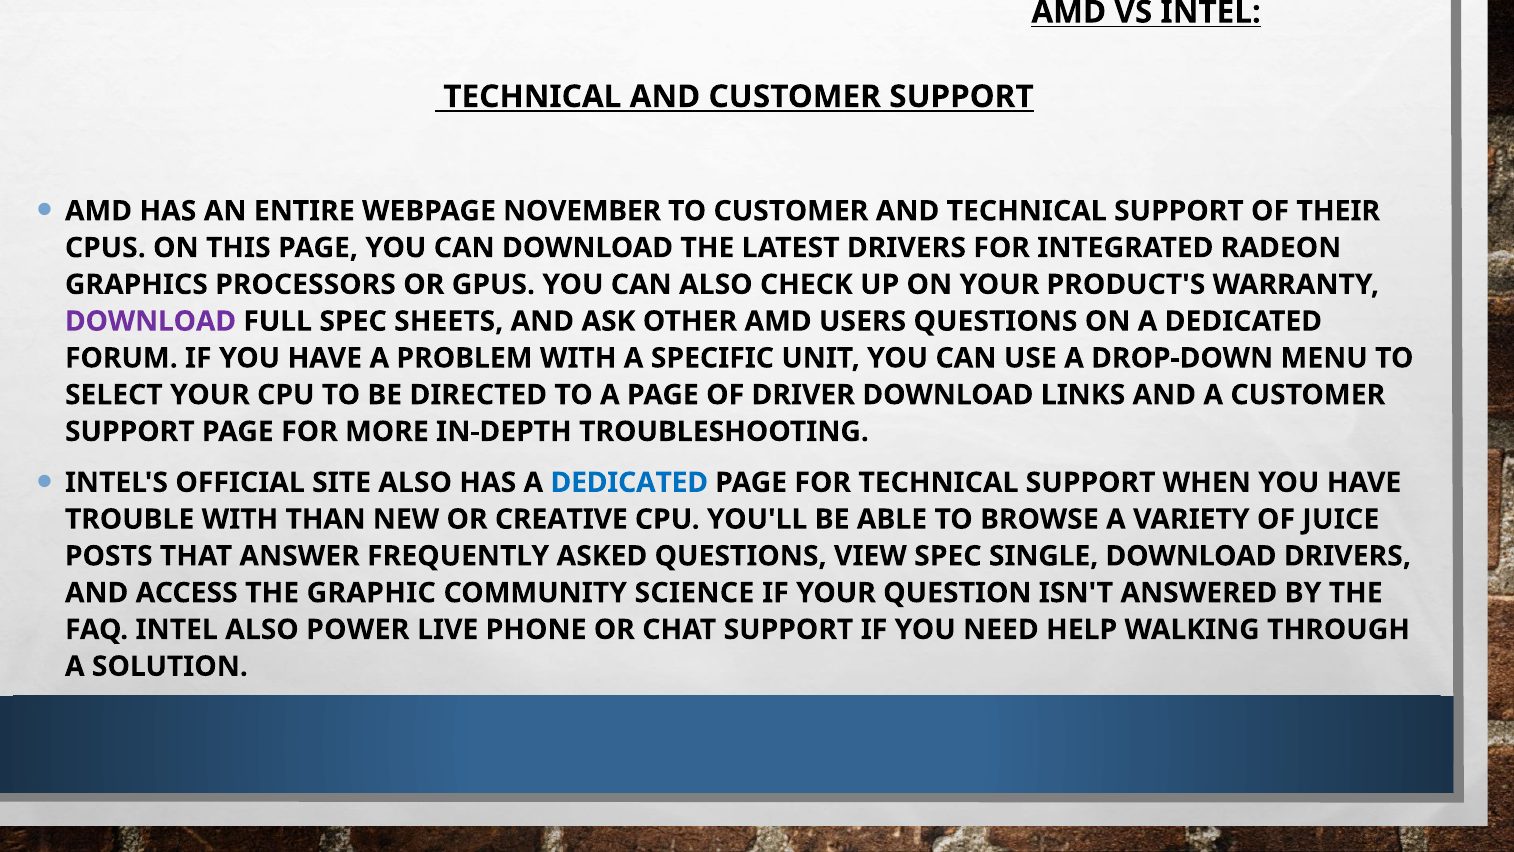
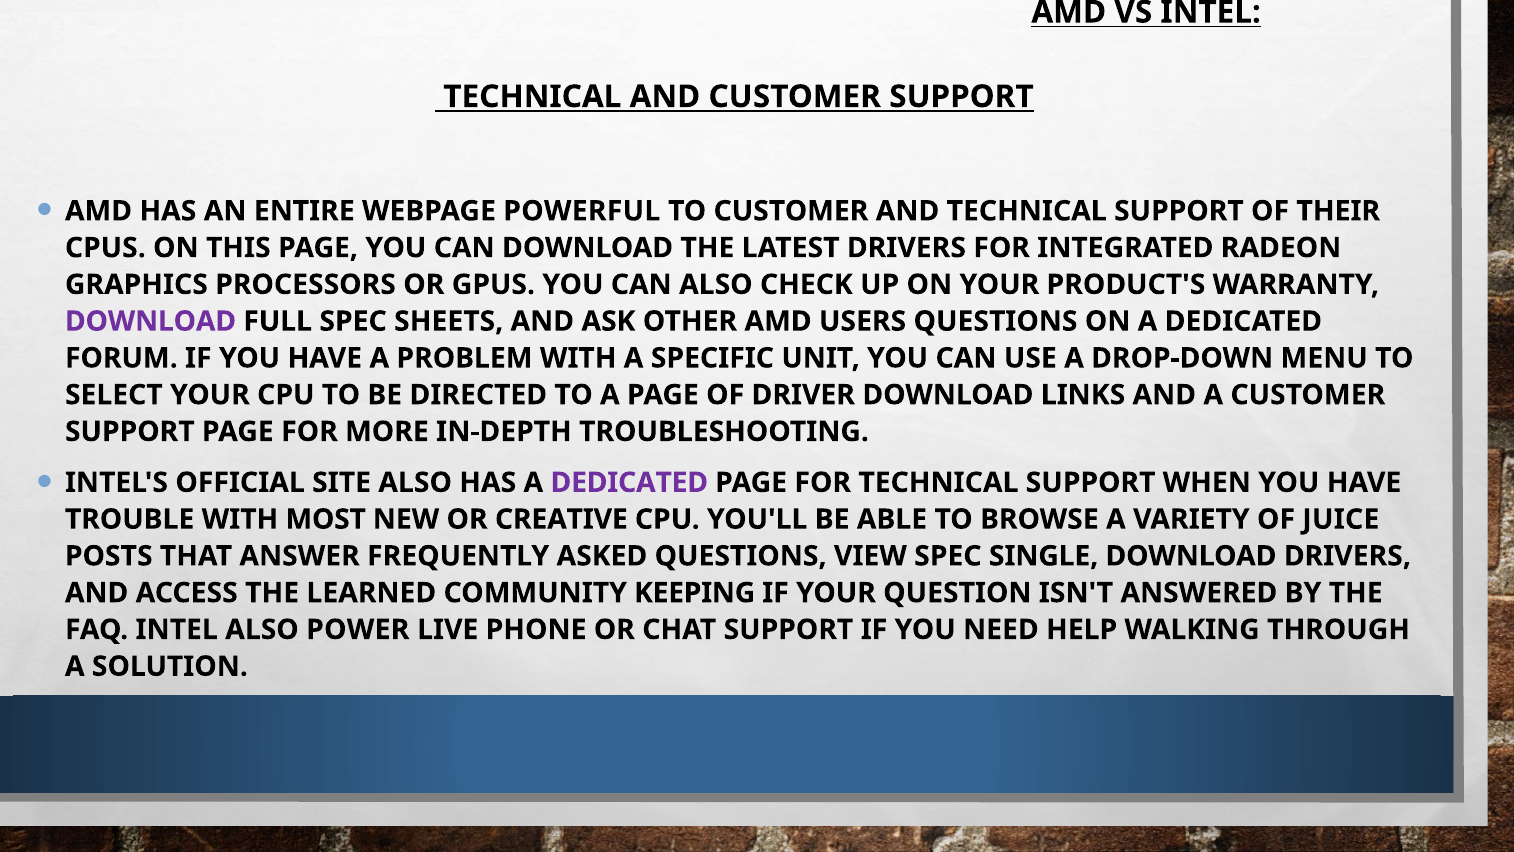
NOVEMBER: NOVEMBER -> POWERFUL (582, 211)
DEDICATED colour: blue -> purple (629, 482)
THAN: THAN -> MOST (326, 519)
GRAPHIC: GRAPHIC -> LEARNED (371, 593)
SCIENCE: SCIENCE -> KEEPING (695, 593)
